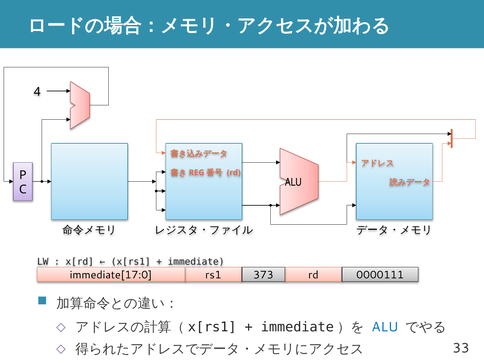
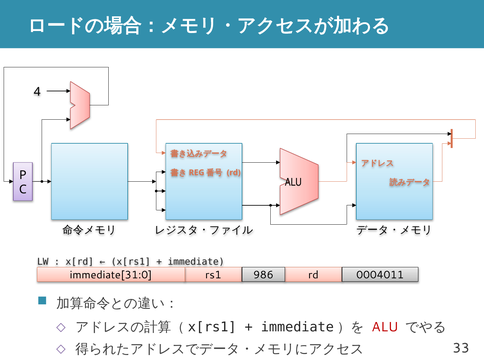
immediate[17:0: immediate[17:0 -> immediate[31:0 (111, 275)
373: 373 -> 986 (263, 275)
0000111: 0000111 -> 0004011 (380, 275)
ALU colour: blue -> red (385, 327)
